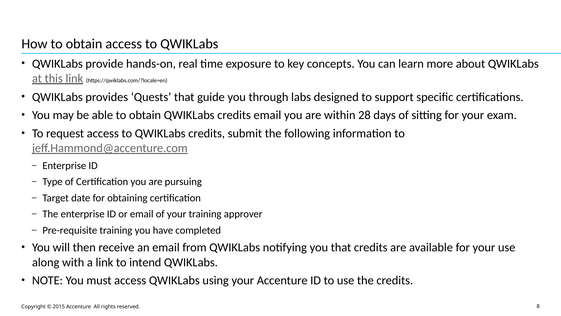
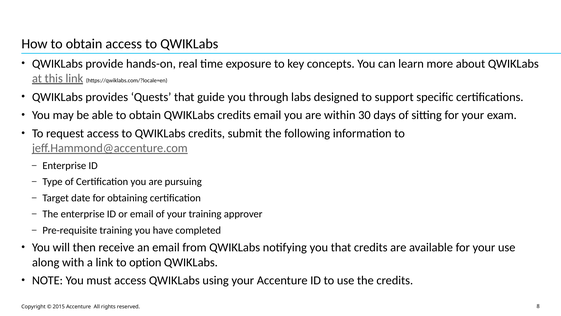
28: 28 -> 30 (364, 115)
intend: intend -> option (145, 262)
